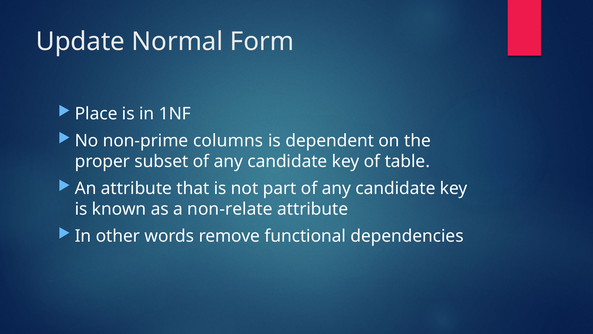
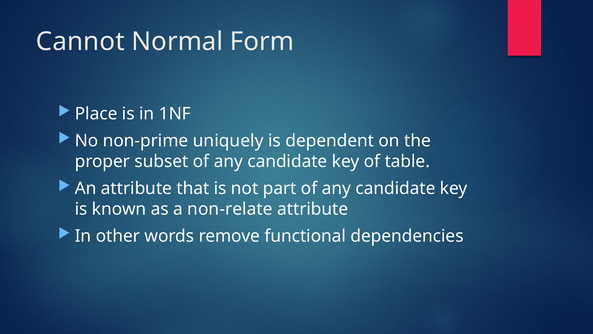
Update: Update -> Cannot (80, 42)
columns: columns -> uniquely (228, 141)
